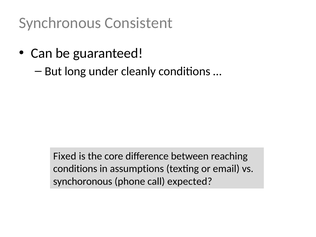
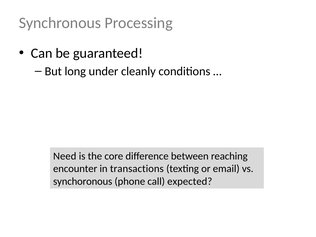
Consistent: Consistent -> Processing (139, 23)
Fixed: Fixed -> Need (65, 156)
conditions: conditions -> encounter (75, 169)
assumptions: assumptions -> transactions (137, 169)
